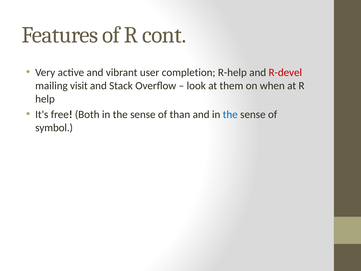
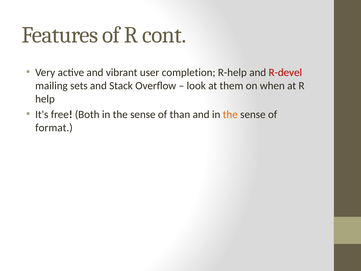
visit: visit -> sets (79, 86)
the colour: blue -> orange (230, 114)
symbol: symbol -> format (54, 128)
